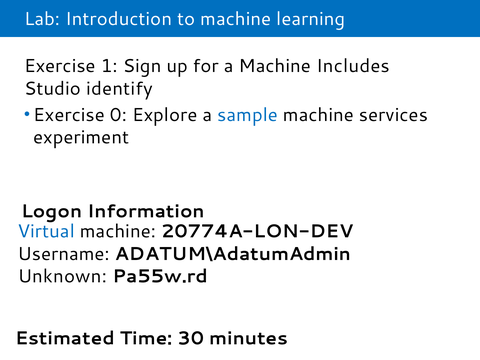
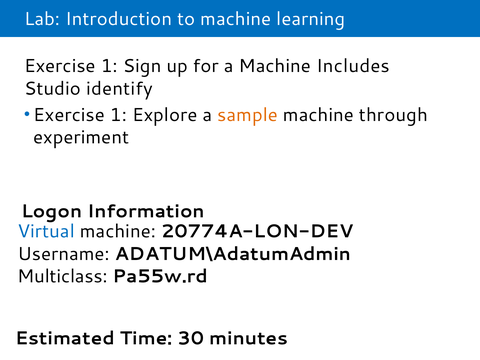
0: 0 -> 1 (118, 115)
sample colour: blue -> orange (248, 115)
services: services -> through (393, 115)
Unknown: Unknown -> Multiclass (63, 276)
